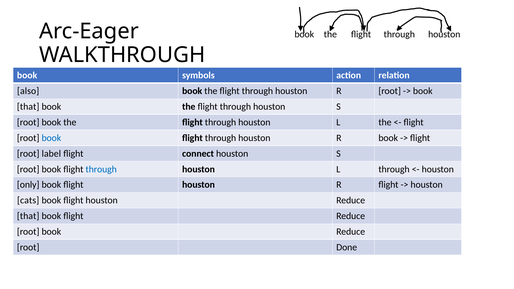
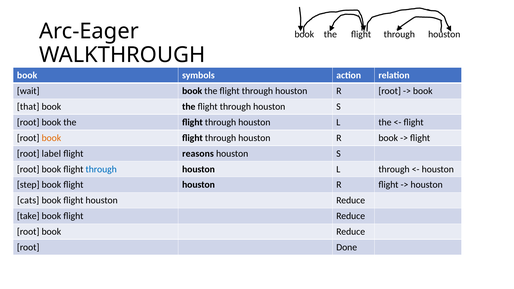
also: also -> wait (28, 91)
book colour: blue -> orange (51, 138)
connect: connect -> reasons (198, 154)
only: only -> step (28, 185)
that: that -> take (28, 216)
